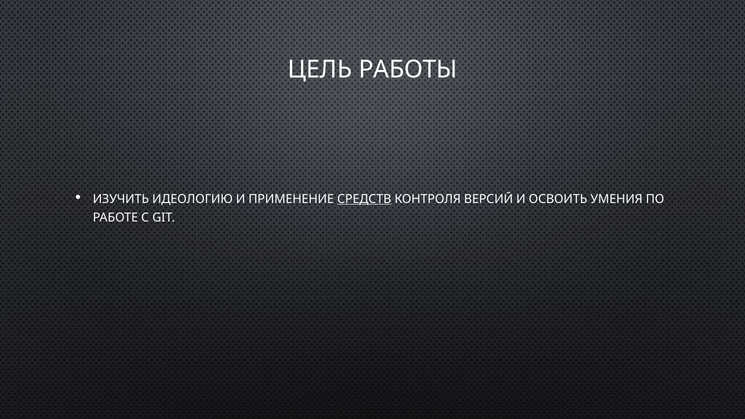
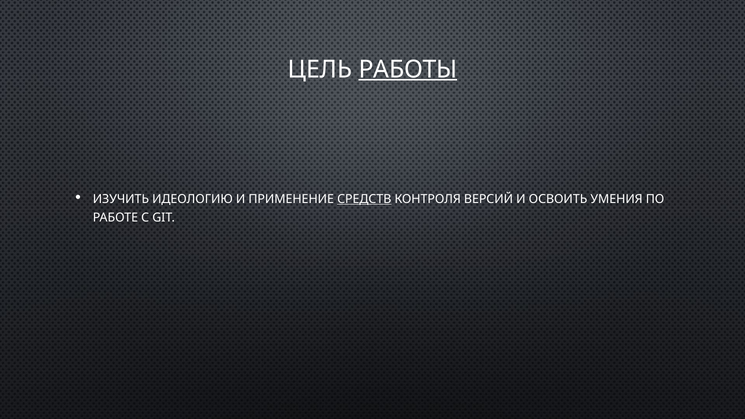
РАБОТЫ underline: none -> present (408, 69)
